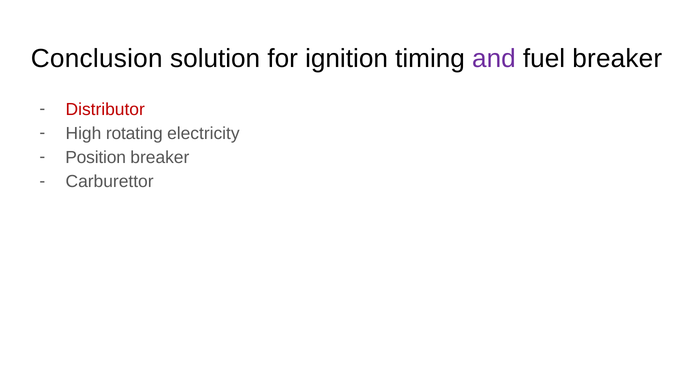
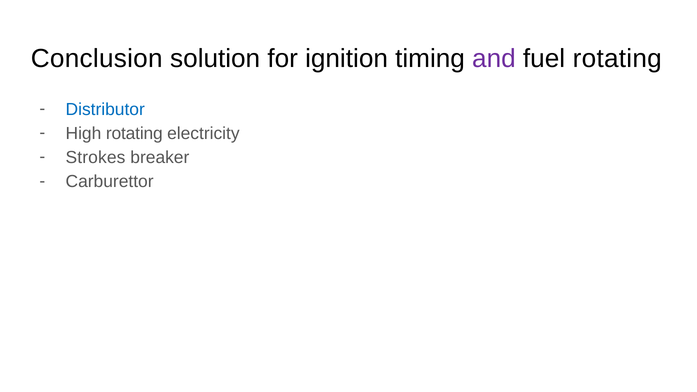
fuel breaker: breaker -> rotating (617, 58)
Distributor colour: red -> blue (105, 110)
Position: Position -> Strokes (95, 158)
